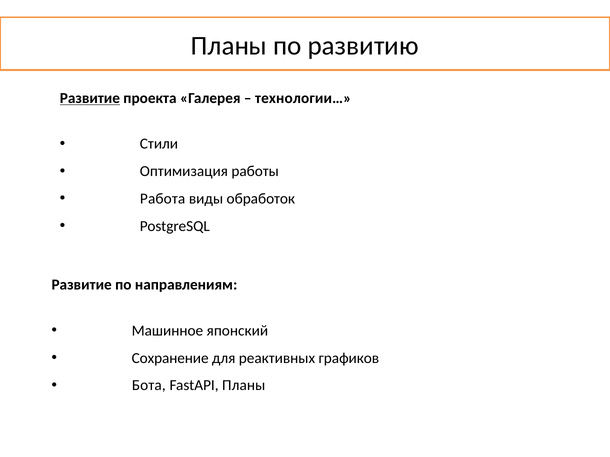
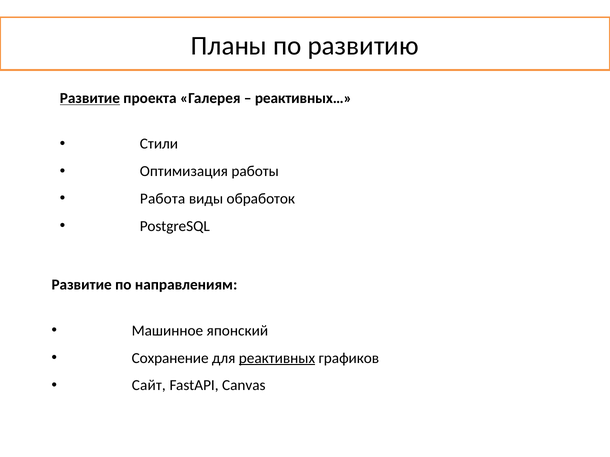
технологии…: технологии… -> реактивных… (303, 98)
реактивных underline: none -> present (277, 358)
Бота: Бота -> Сайт (149, 386)
FastAPI Планы: Планы -> Canvas (244, 386)
